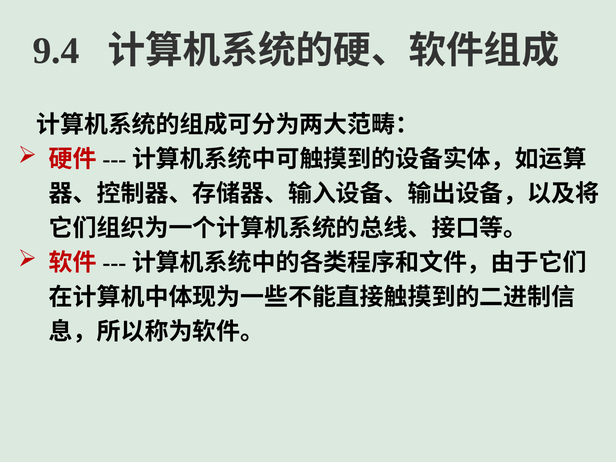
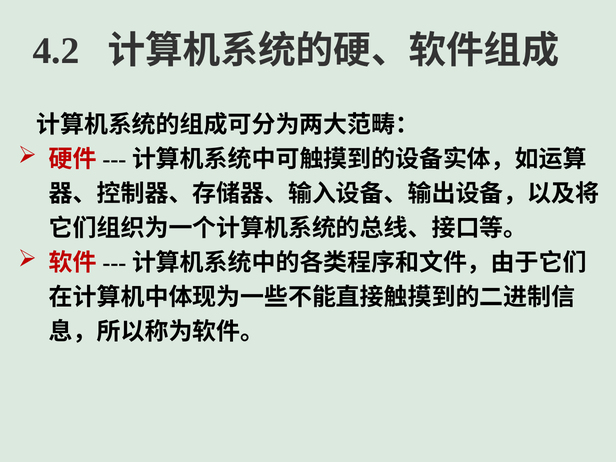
9.4: 9.4 -> 4.2 (56, 51)
